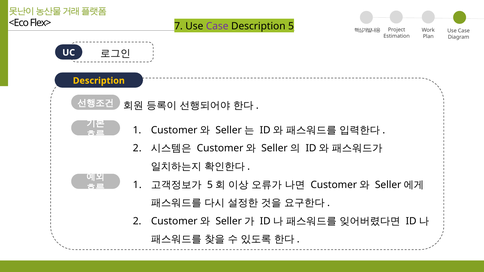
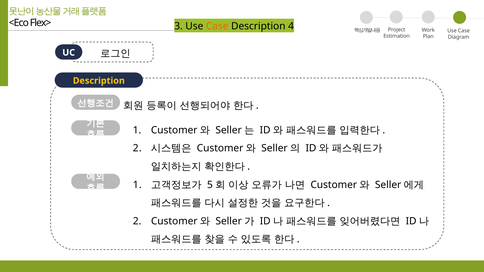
7: 7 -> 3 (179, 26)
Case colour: purple -> orange (217, 26)
5: 5 -> 4 (291, 26)
